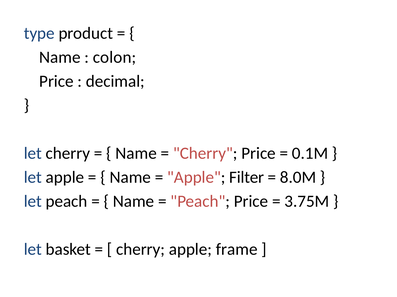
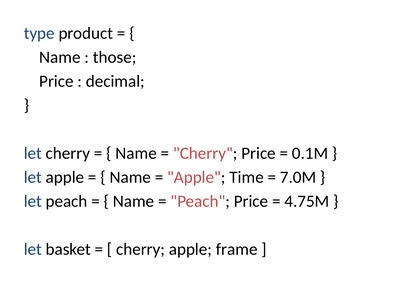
colon: colon -> those (115, 57)
Filter: Filter -> Time (247, 178)
8.0M: 8.0M -> 7.0M (298, 178)
3.75M: 3.75M -> 4.75M (307, 202)
